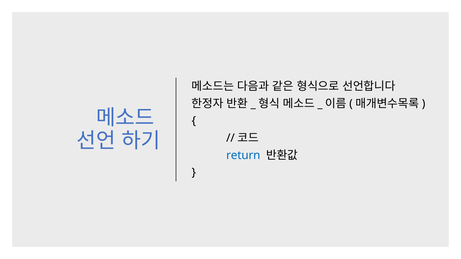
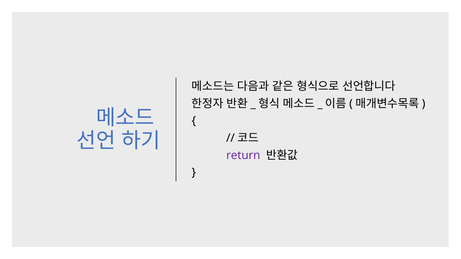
return colour: blue -> purple (243, 155)
